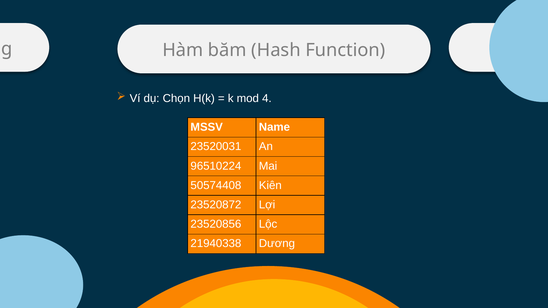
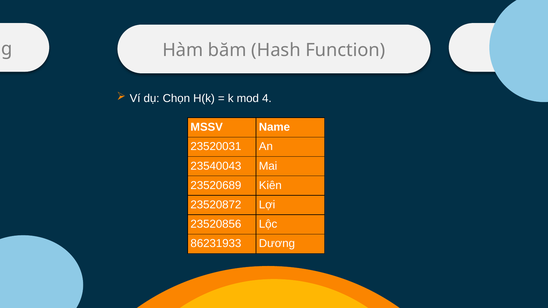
96510224: 96510224 -> 23540043 (216, 166)
50574408: 50574408 -> 23520689 (216, 185)
21940338: 21940338 -> 86231933 (216, 244)
